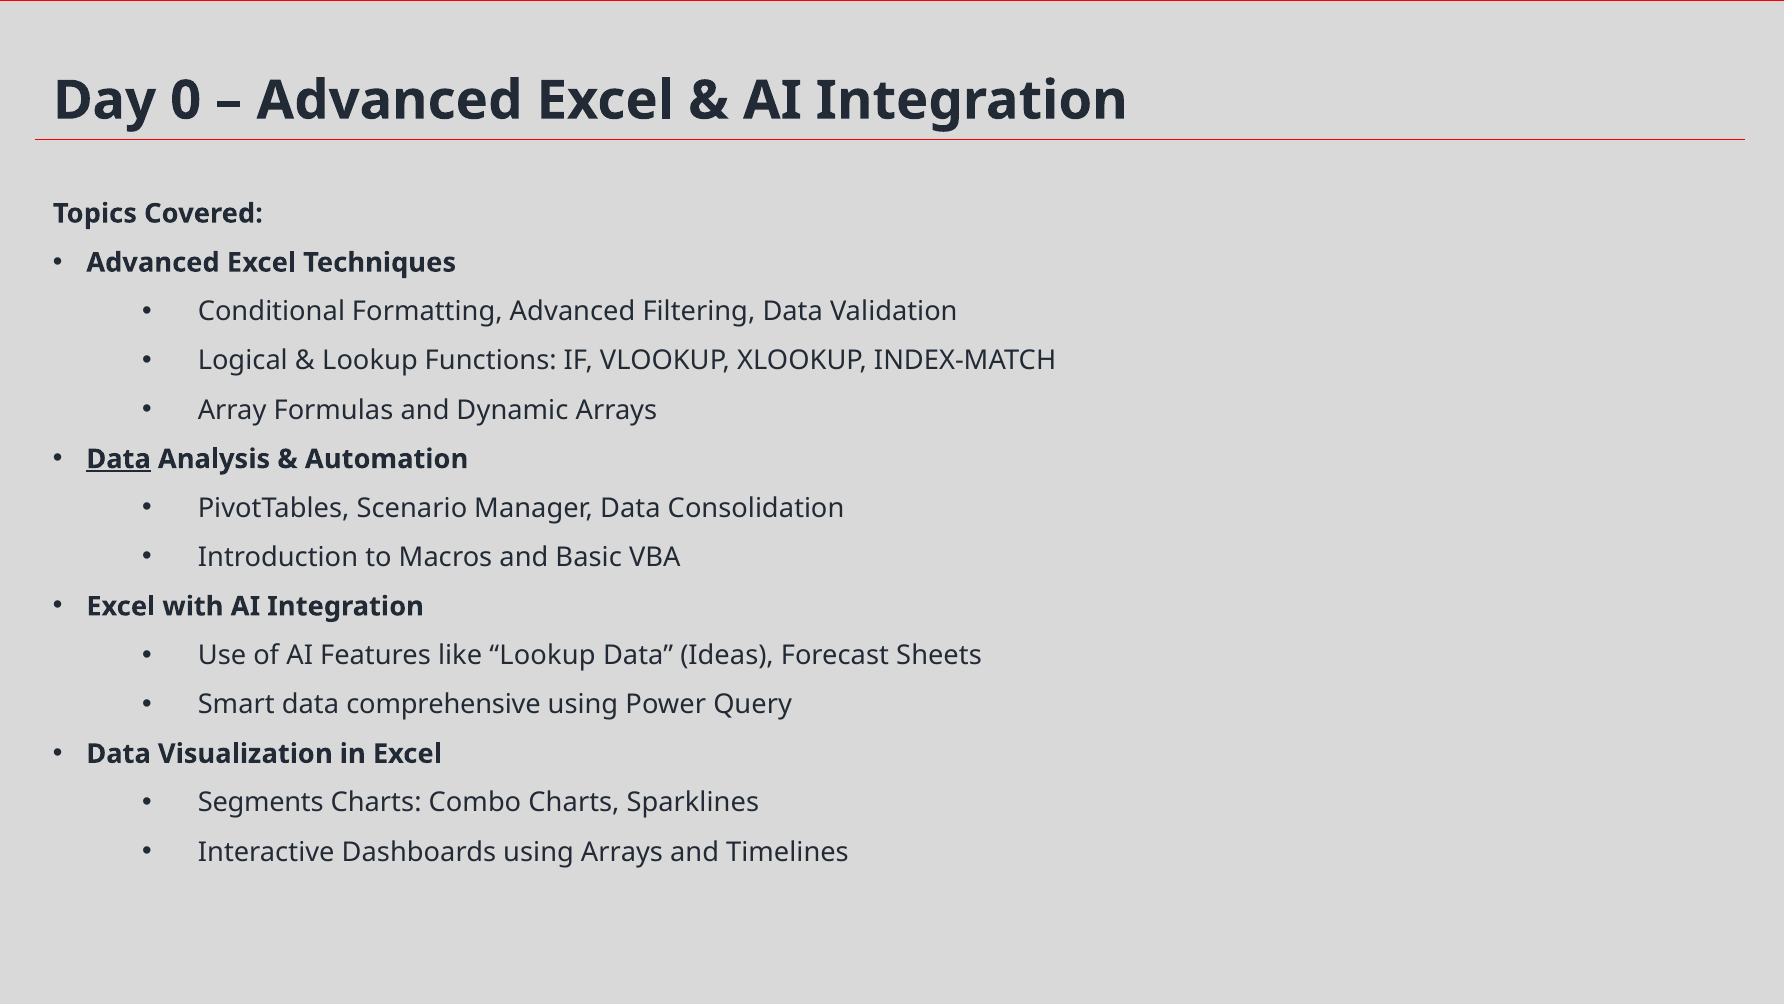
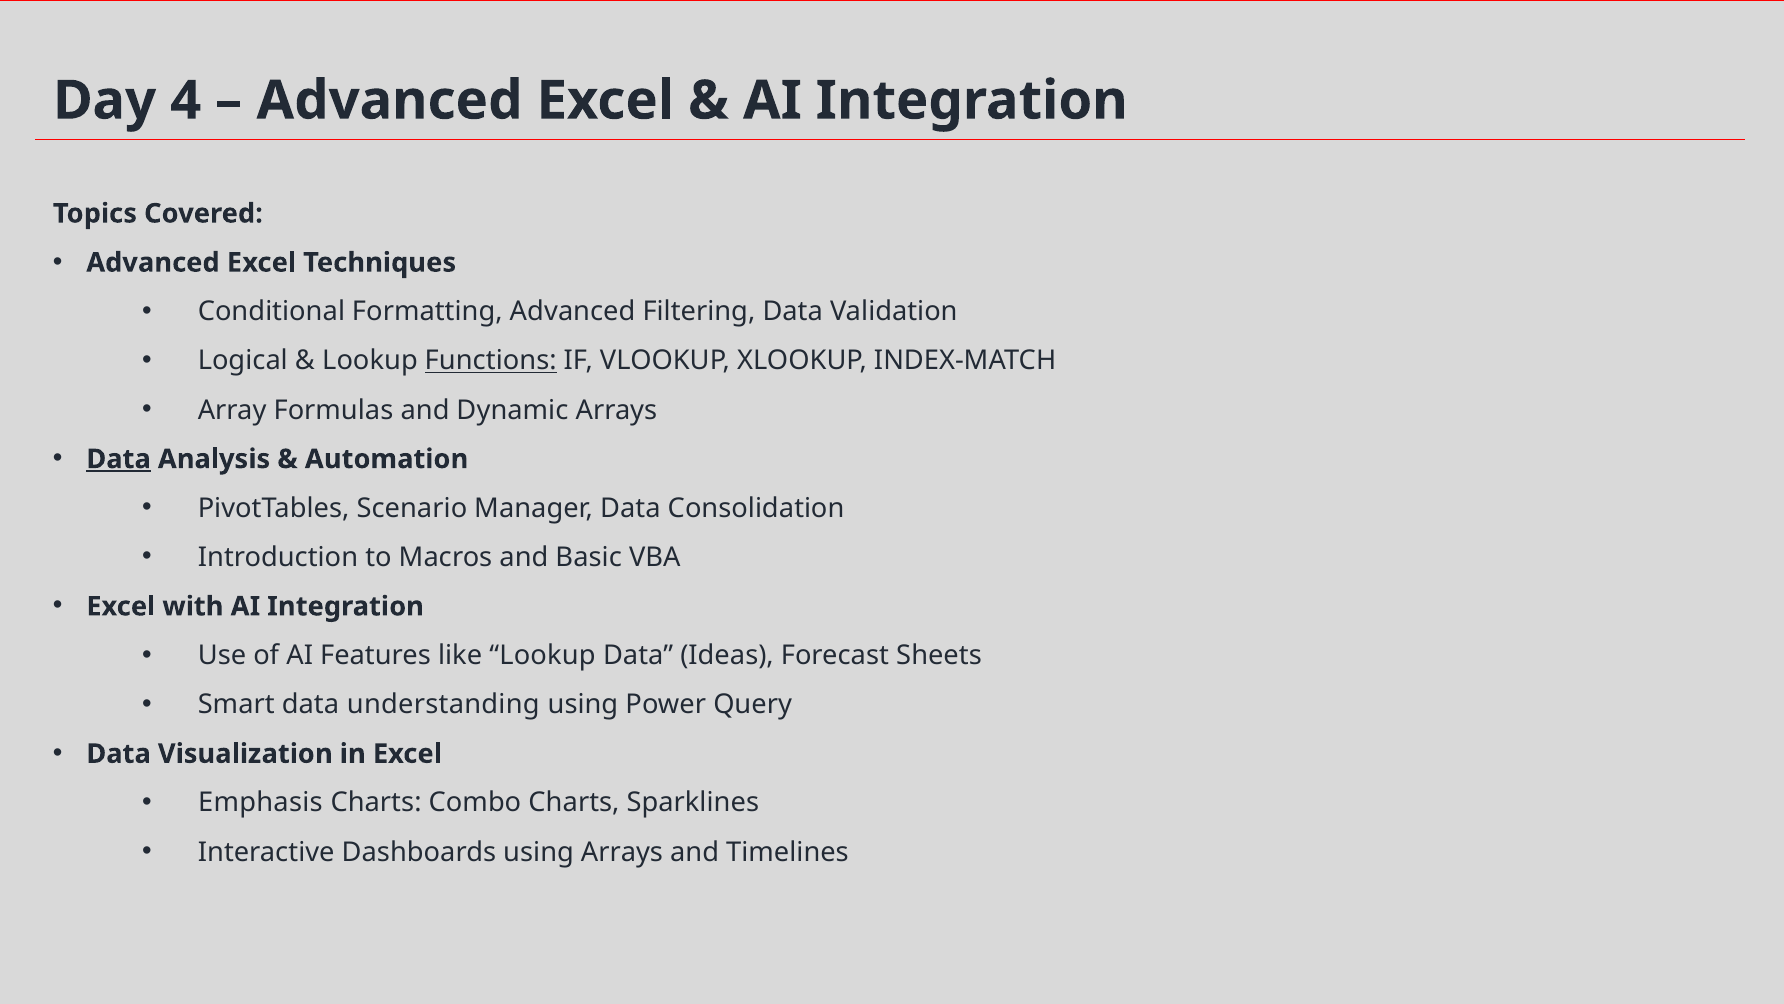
0: 0 -> 4 (186, 101)
Functions underline: none -> present (491, 361)
comprehensive: comprehensive -> understanding (443, 704)
Segments: Segments -> Emphasis (260, 803)
